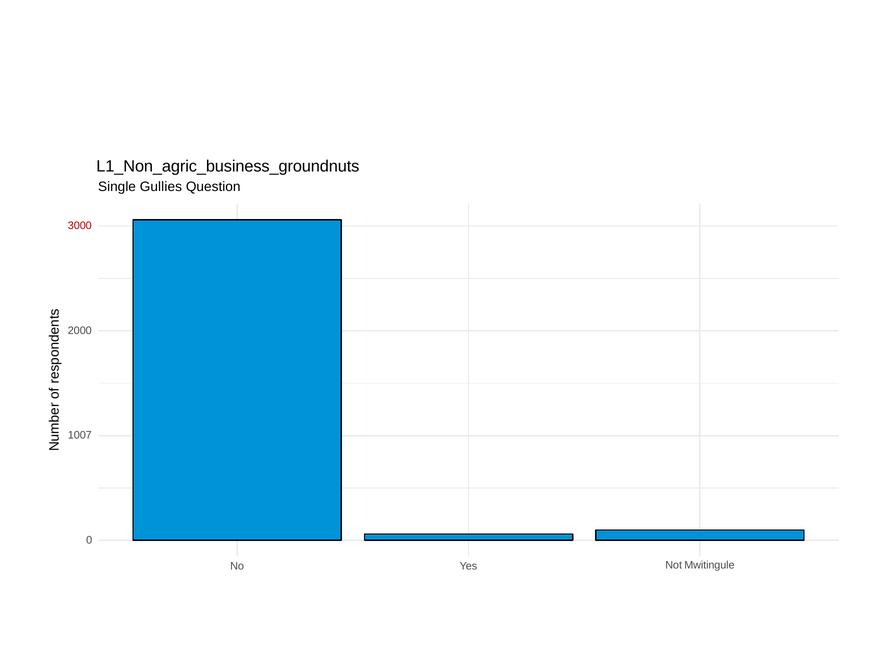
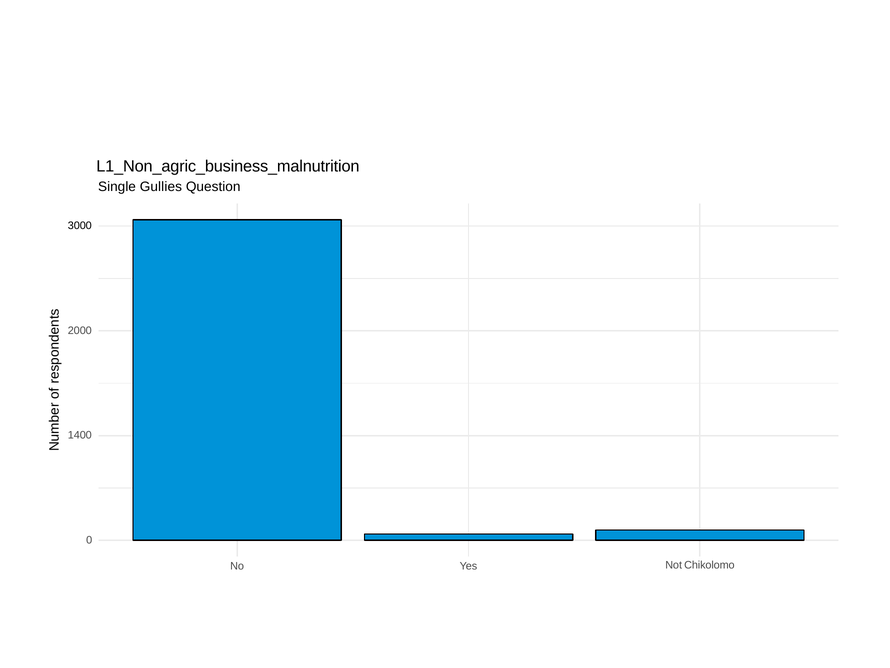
L1_Non_agric_business_groundnuts: L1_Non_agric_business_groundnuts -> L1_Non_agric_business_malnutrition (228, 166)
3000 colour: red -> black (80, 225)
1007: 1007 -> 1400 (80, 435)
Mwitingule: Mwitingule -> Chikolomo (709, 565)
